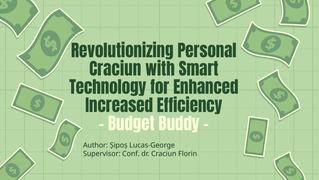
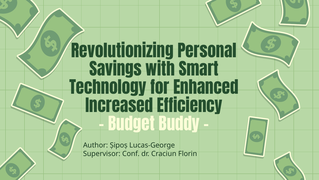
Craciun: Craciun -> Savings (115, 70)
